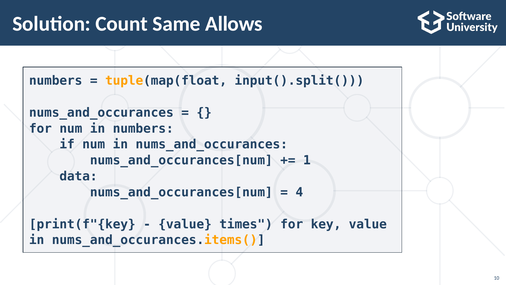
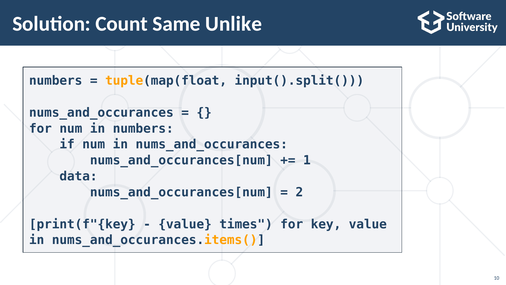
Allows: Allows -> Unlike (234, 24)
4: 4 -> 2 (299, 192)
